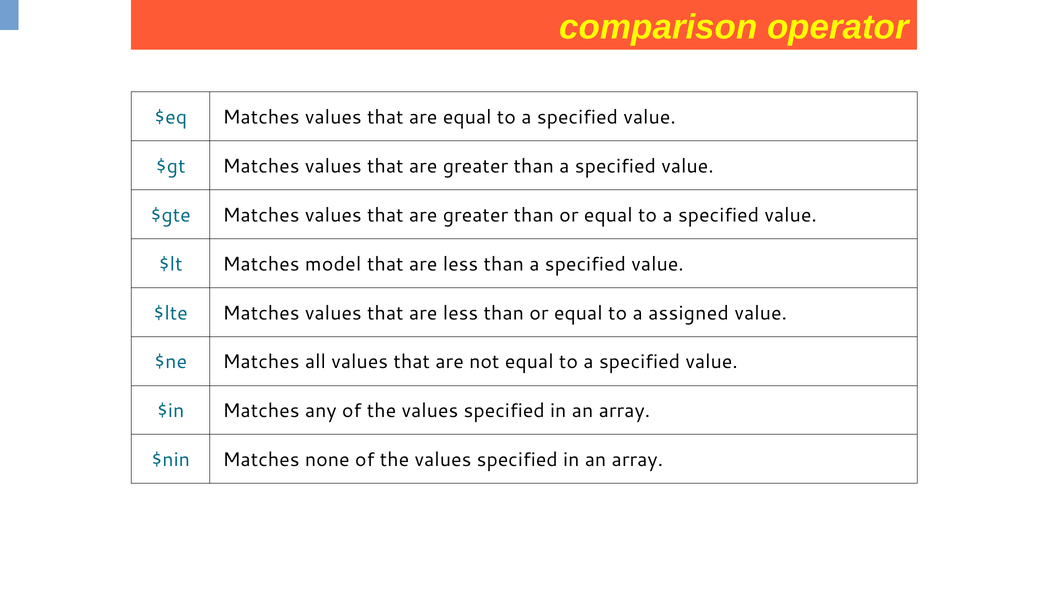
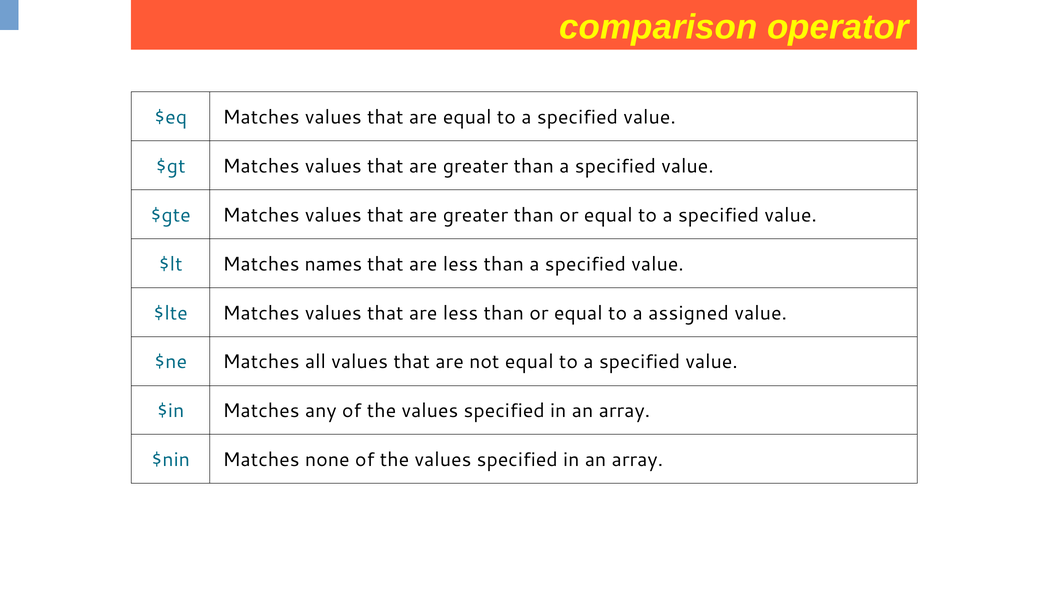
model: model -> names (333, 264)
